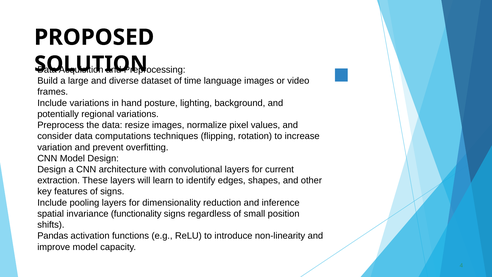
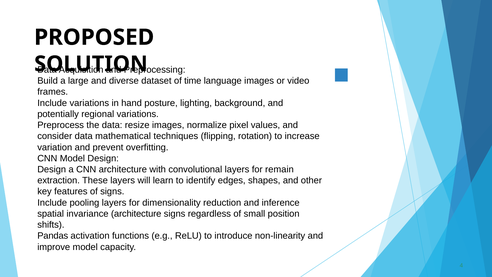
computations: computations -> mathematical (123, 136)
current: current -> remain (279, 169)
invariance functionality: functionality -> architecture (136, 214)
